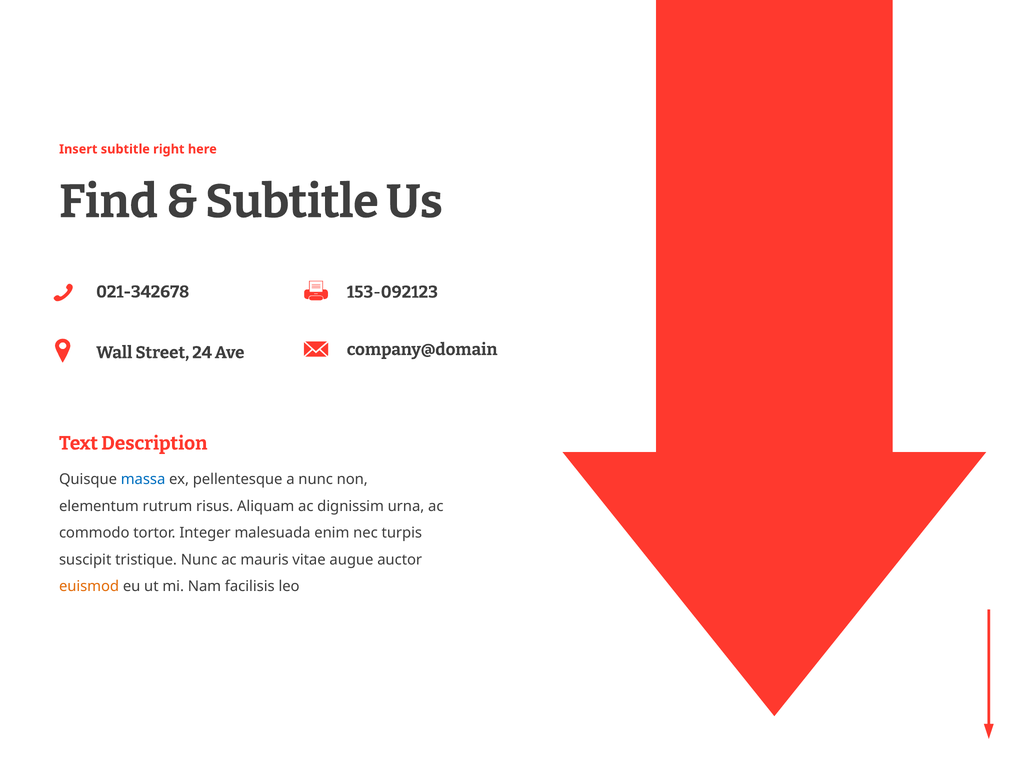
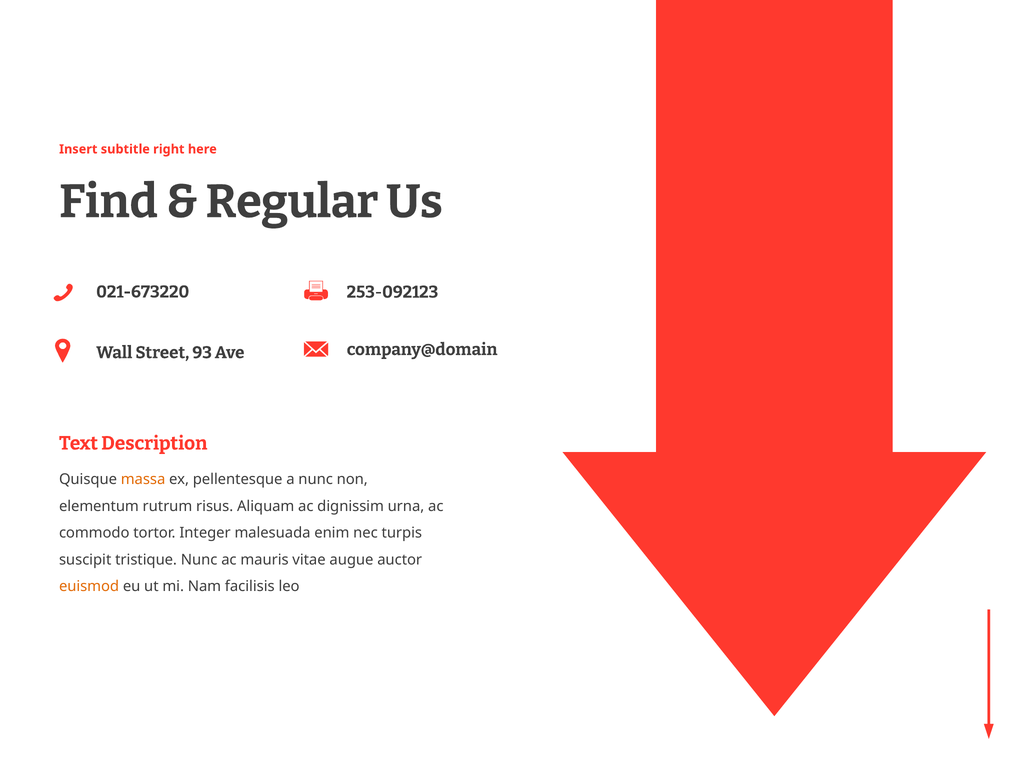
Subtitle: Subtitle -> Regular (292, 202)
021-342678: 021-342678 -> 021-673220 (143, 292)
153-092123: 153-092123 -> 253-092123 (392, 292)
24: 24 -> 93 (202, 352)
massa colour: blue -> orange (143, 479)
